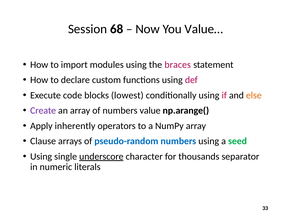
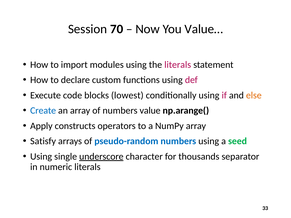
68: 68 -> 70 (117, 29)
the braces: braces -> literals (178, 65)
Create colour: purple -> blue (43, 111)
inherently: inherently -> constructs (75, 126)
Clause: Clause -> Satisfy (43, 141)
